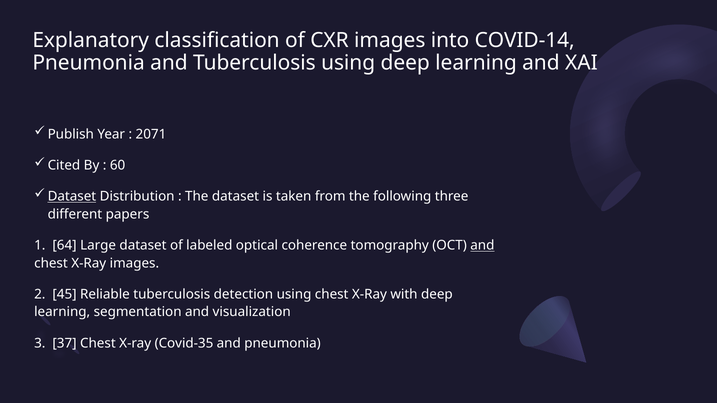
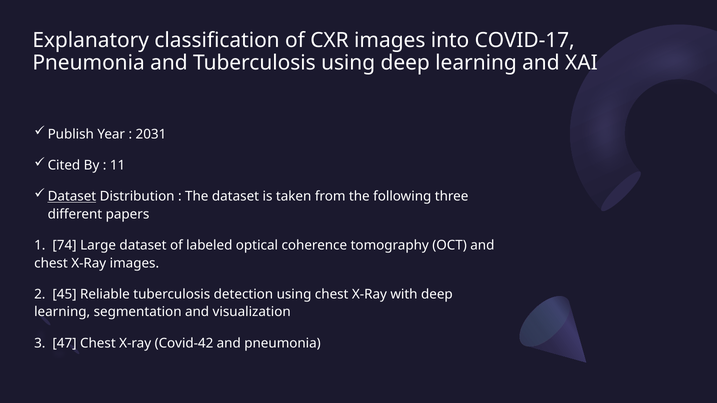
COVID-14: COVID-14 -> COVID-17 (525, 40)
2071: 2071 -> 2031 (151, 134)
60: 60 -> 11 (118, 165)
64: 64 -> 74 (65, 246)
and underline: present -> none (482, 246)
37: 37 -> 47 (65, 343)
Covid-35: Covid-35 -> Covid-42 (184, 343)
